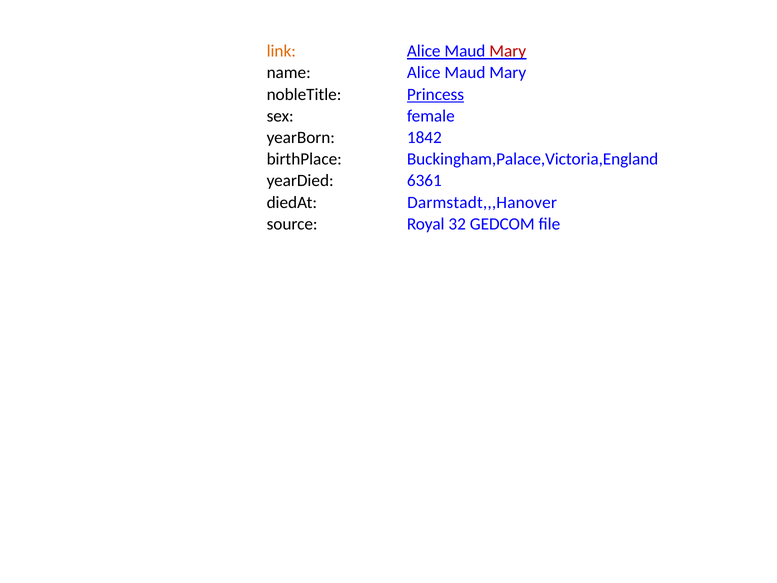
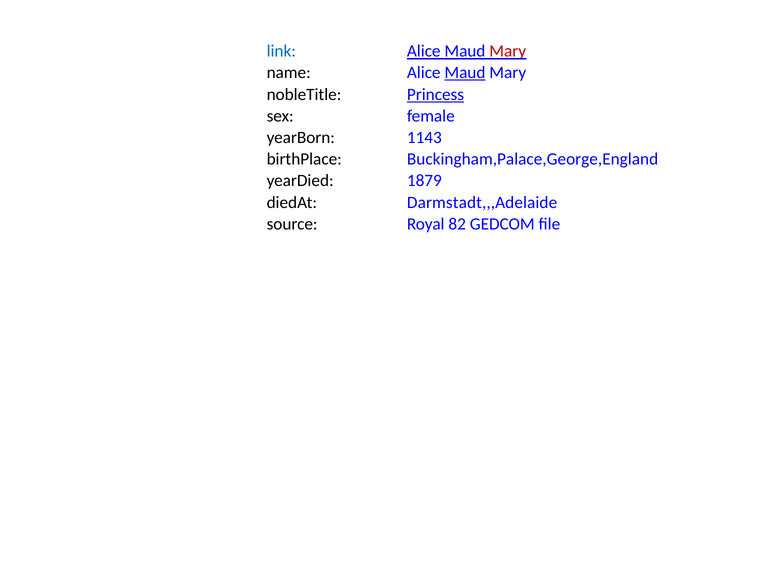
link colour: orange -> blue (281, 51)
Maud underline: none -> present (465, 73)
1842: 1842 -> 1143 (424, 138)
Buckingham,Palace,Victoria,England: Buckingham,Palace,Victoria,England -> Buckingham,Palace,George,England (533, 159)
6361: 6361 -> 1879 (424, 181)
Darmstadt,,,Hanover: Darmstadt,,,Hanover -> Darmstadt,,,Adelaide (482, 202)
32: 32 -> 82 (457, 224)
